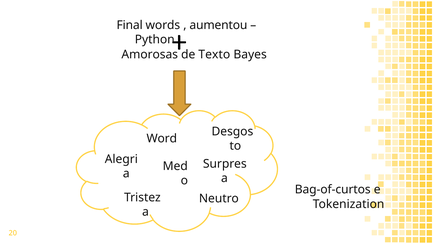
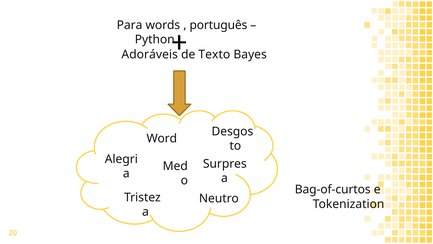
Final: Final -> Para (130, 25)
aumentou: aumentou -> português (218, 25)
Amorosas: Amorosas -> Adoráveis (150, 54)
